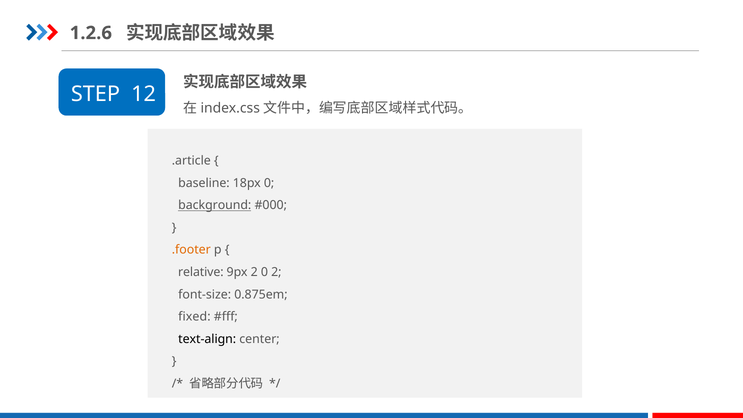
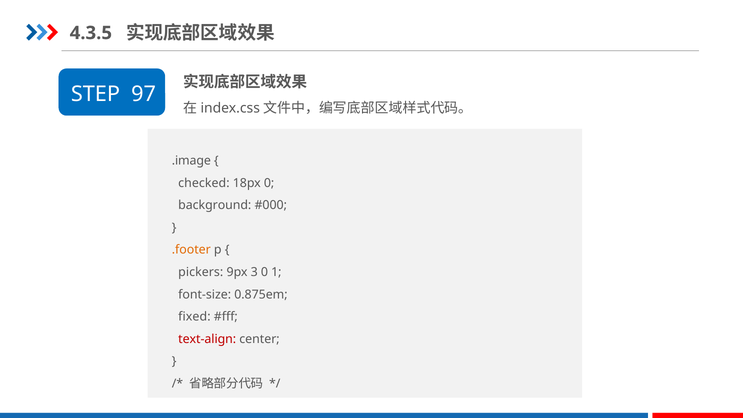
1.2.6: 1.2.6 -> 4.3.5 (91, 33)
12: 12 -> 97 (144, 94)
.article: .article -> .image (191, 161)
baseline: baseline -> checked (204, 183)
background underline: present -> none (215, 205)
relative: relative -> pickers (201, 272)
9px 2: 2 -> 3 (254, 272)
0 2: 2 -> 1 (276, 272)
text-align colour: black -> red (207, 339)
